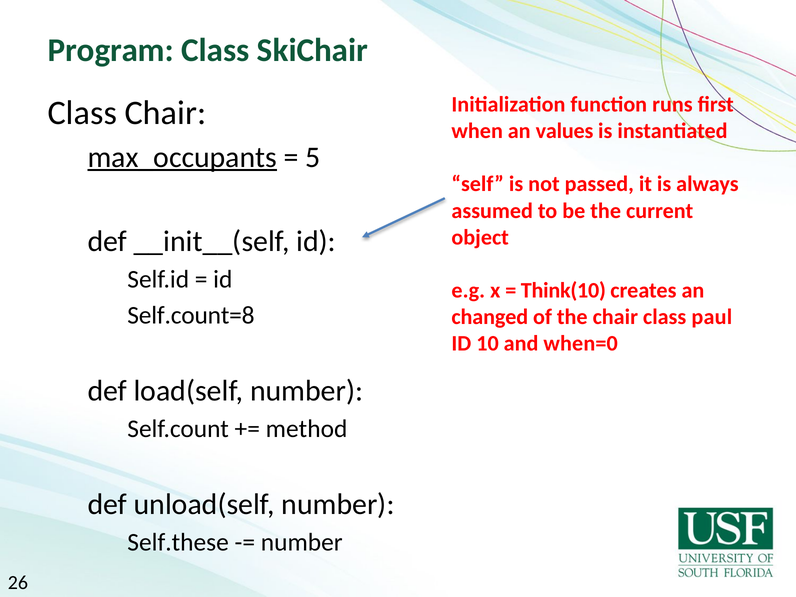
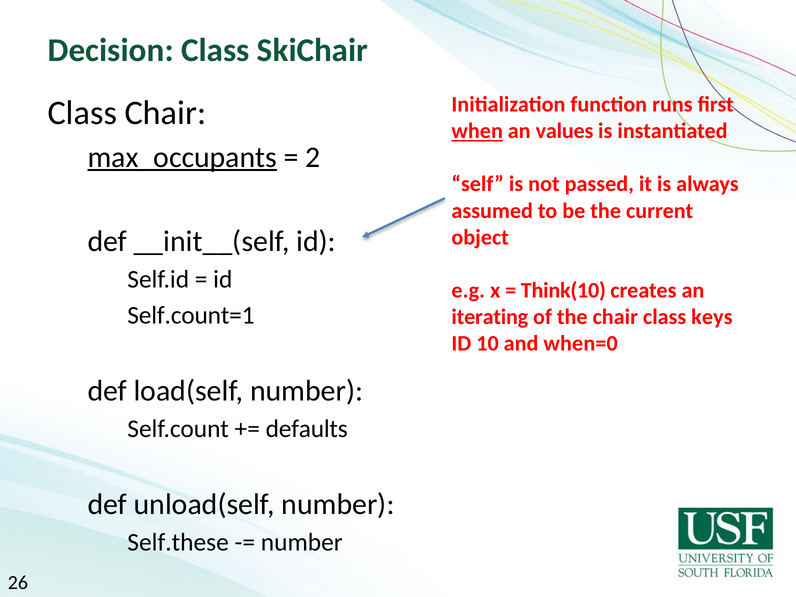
Program: Program -> Decision (111, 50)
when underline: none -> present (477, 131)
5: 5 -> 2 (313, 157)
Self.count=8: Self.count=8 -> Self.count=1 (191, 315)
changed: changed -> iterating (490, 317)
paul: paul -> keys (712, 317)
method: method -> defaults (307, 429)
